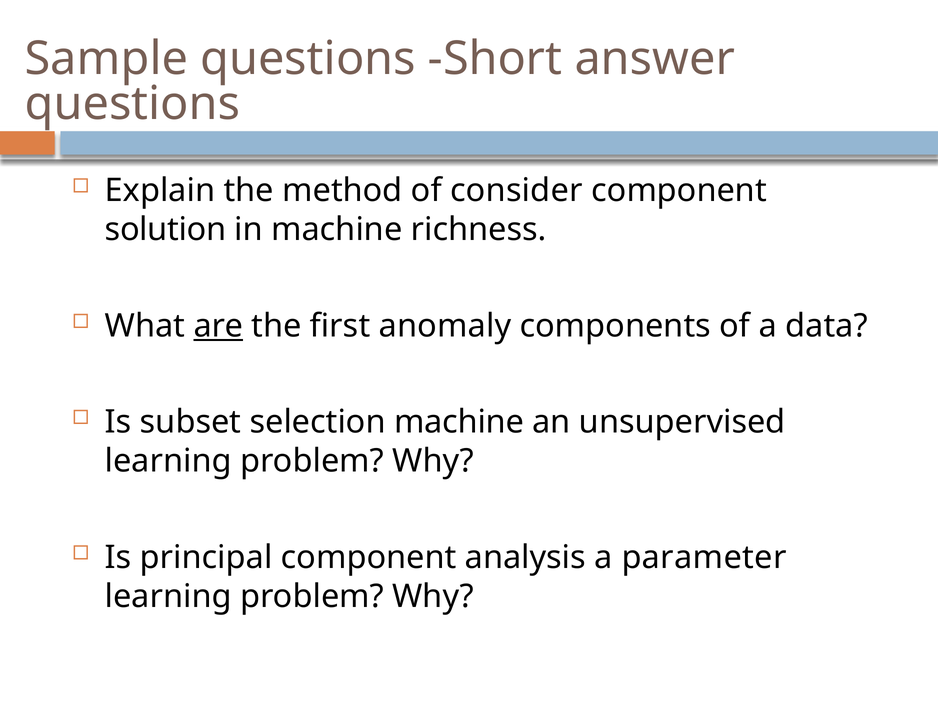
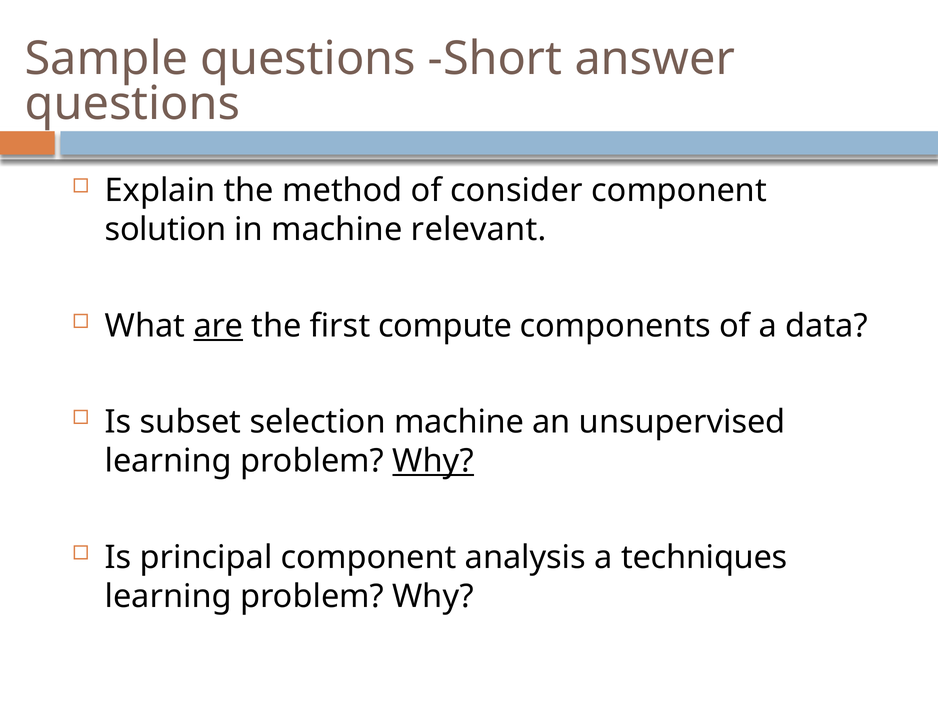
richness: richness -> relevant (479, 230)
anomaly: anomaly -> compute (445, 326)
Why underline: none -> present (433, 462)
parameter: parameter -> techniques (704, 558)
